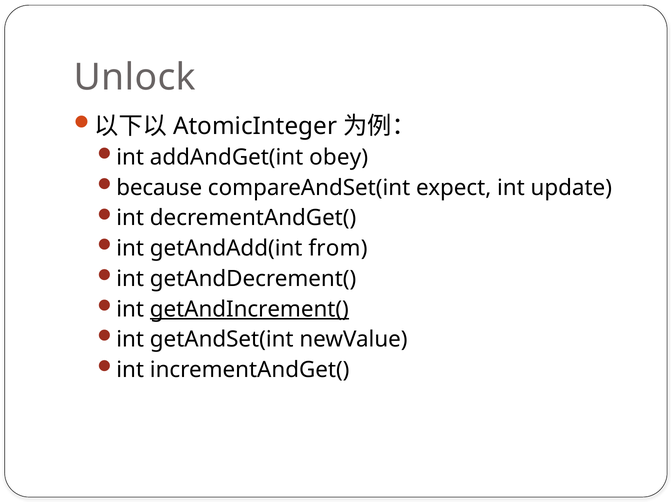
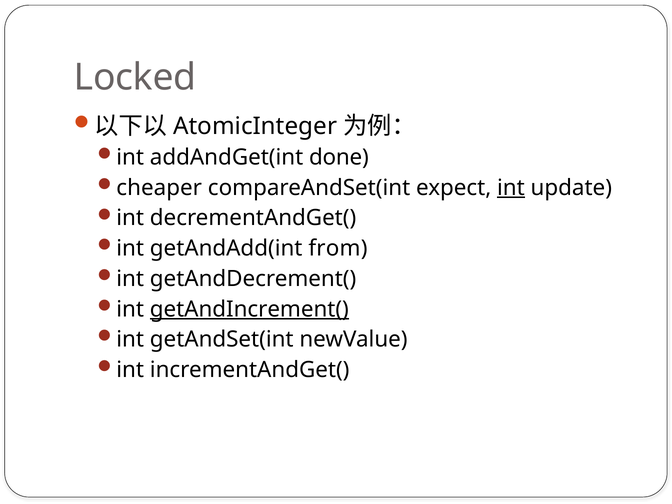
Unlock: Unlock -> Locked (135, 78)
obey: obey -> done (339, 157)
because: because -> cheaper (159, 188)
int underline: none -> present (511, 188)
